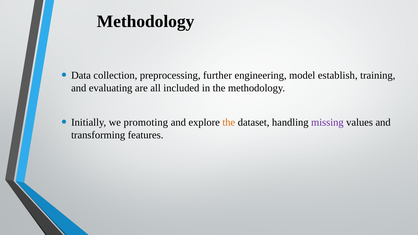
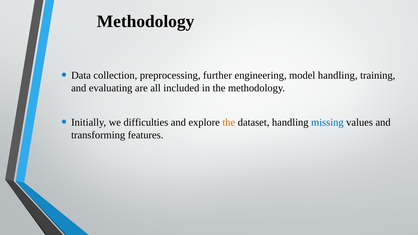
model establish: establish -> handling (338, 76)
promoting: promoting -> difficulties (146, 123)
missing colour: purple -> blue (327, 123)
